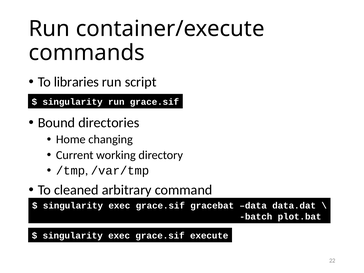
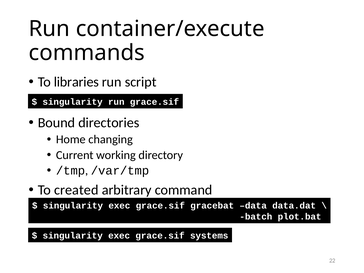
cleaned: cleaned -> created (76, 190)
execute: execute -> systems (209, 236)
